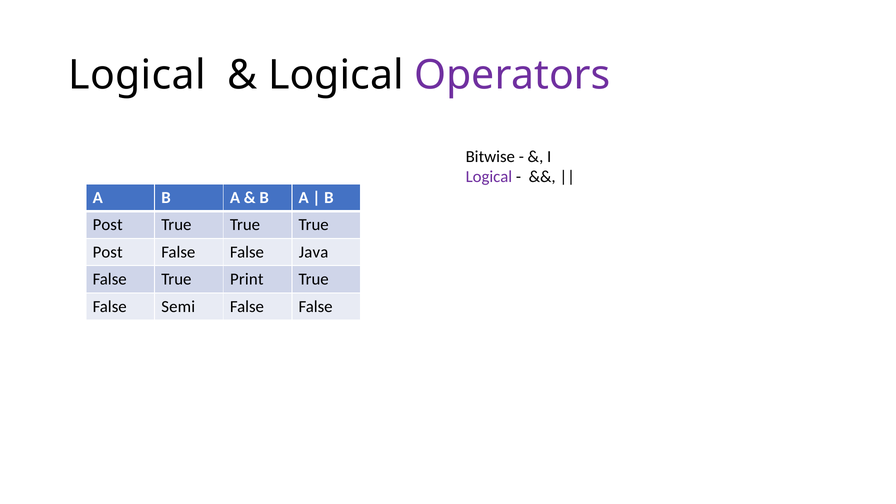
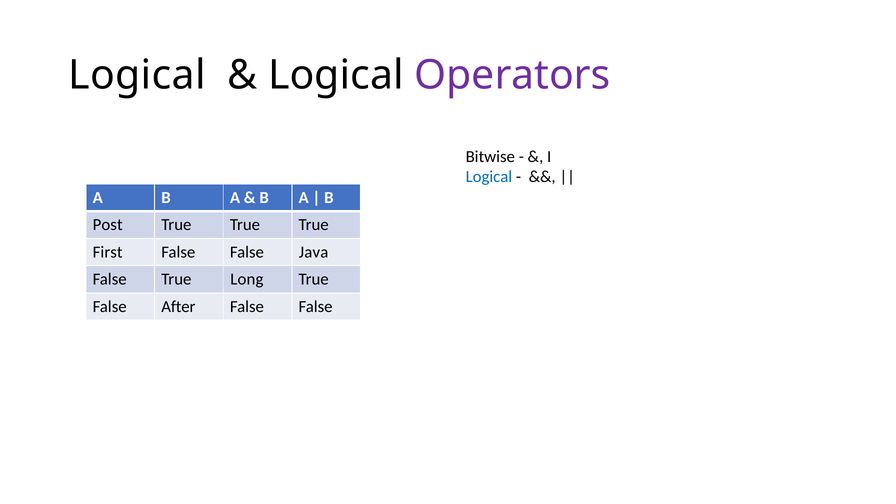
Logical colour: purple -> blue (489, 177)
Post: Post -> First (108, 252)
Print: Print -> Long (247, 279)
Semi: Semi -> After (178, 307)
